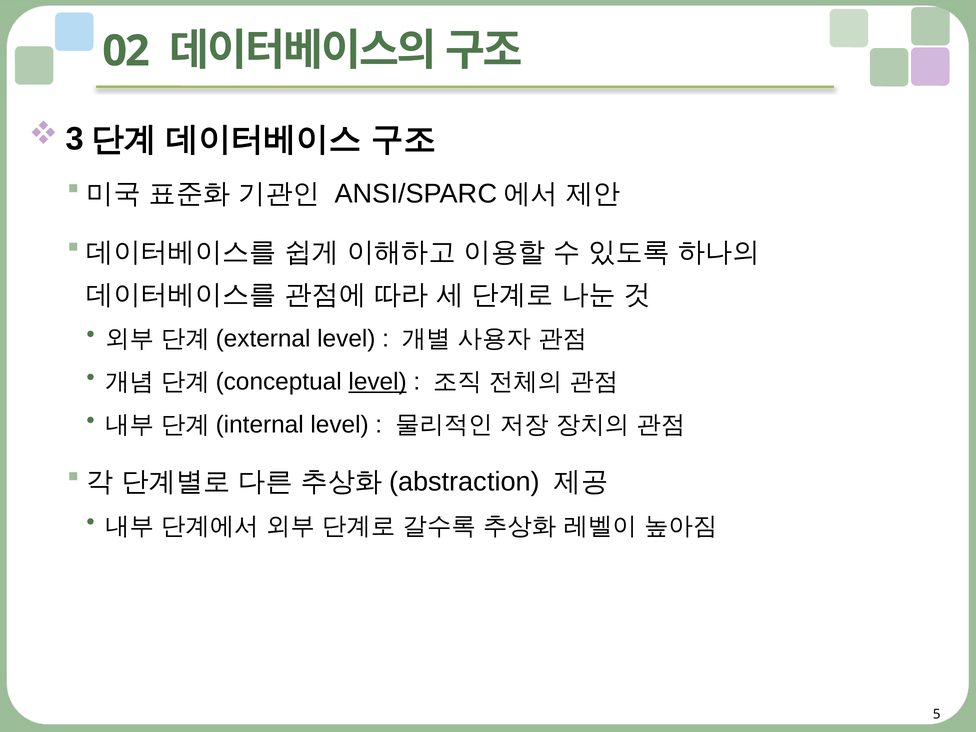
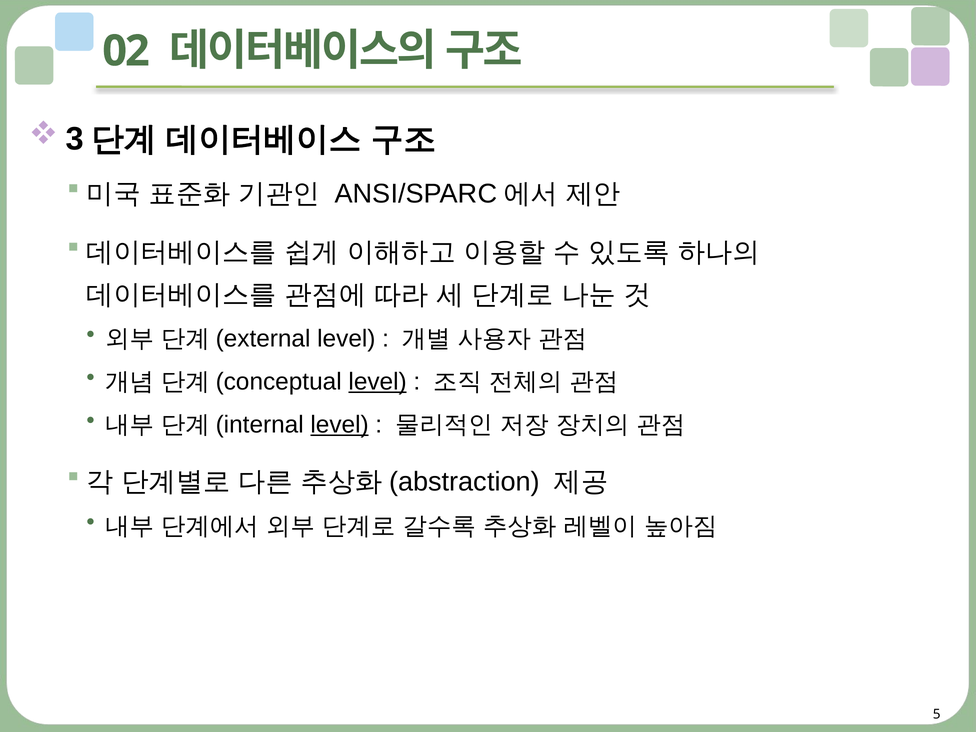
level underline: none -> present (340, 425)
